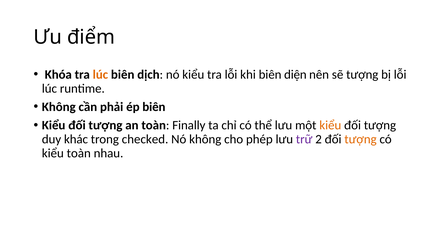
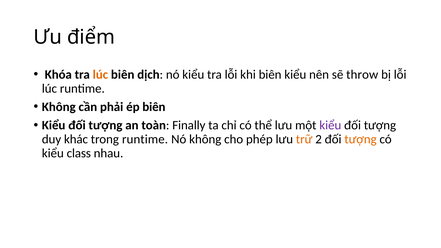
biên diện: diện -> kiểu (295, 75)
sẽ tượng: tượng -> throw (362, 75)
kiểu colour: orange -> purple (330, 125)
trong checked: checked -> runtime (145, 139)
trữ colour: purple -> orange (304, 139)
kiểu toàn: toàn -> class (79, 153)
